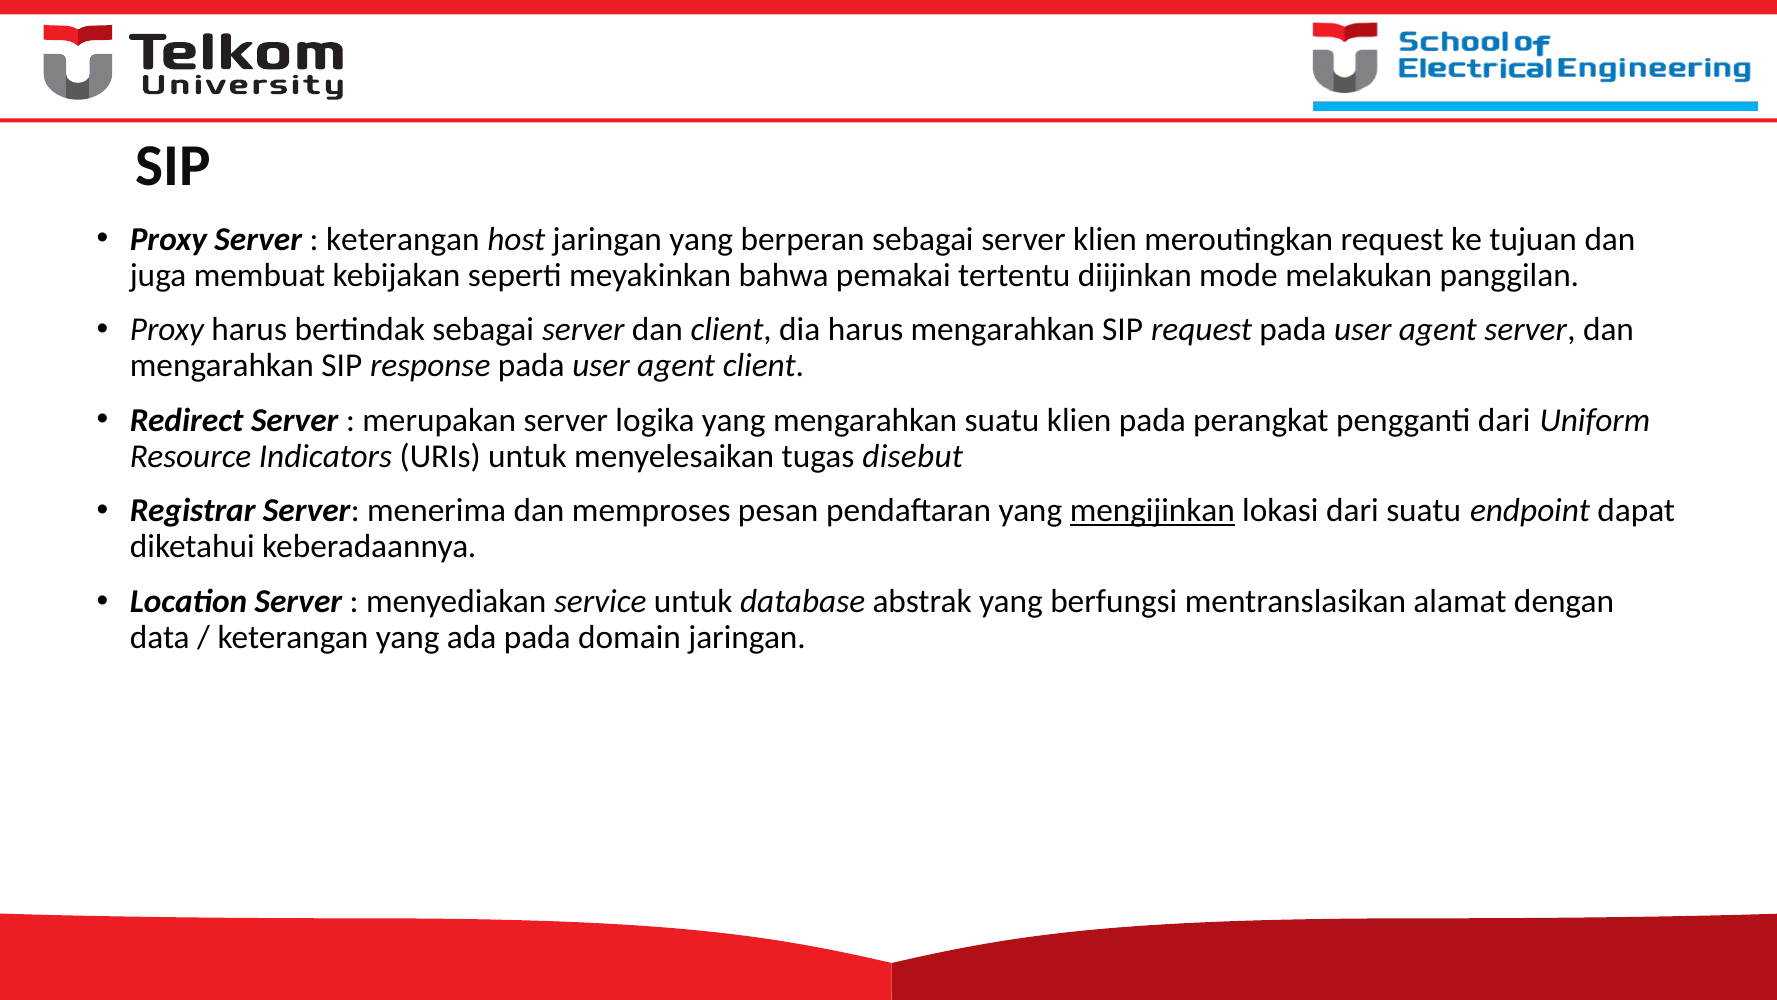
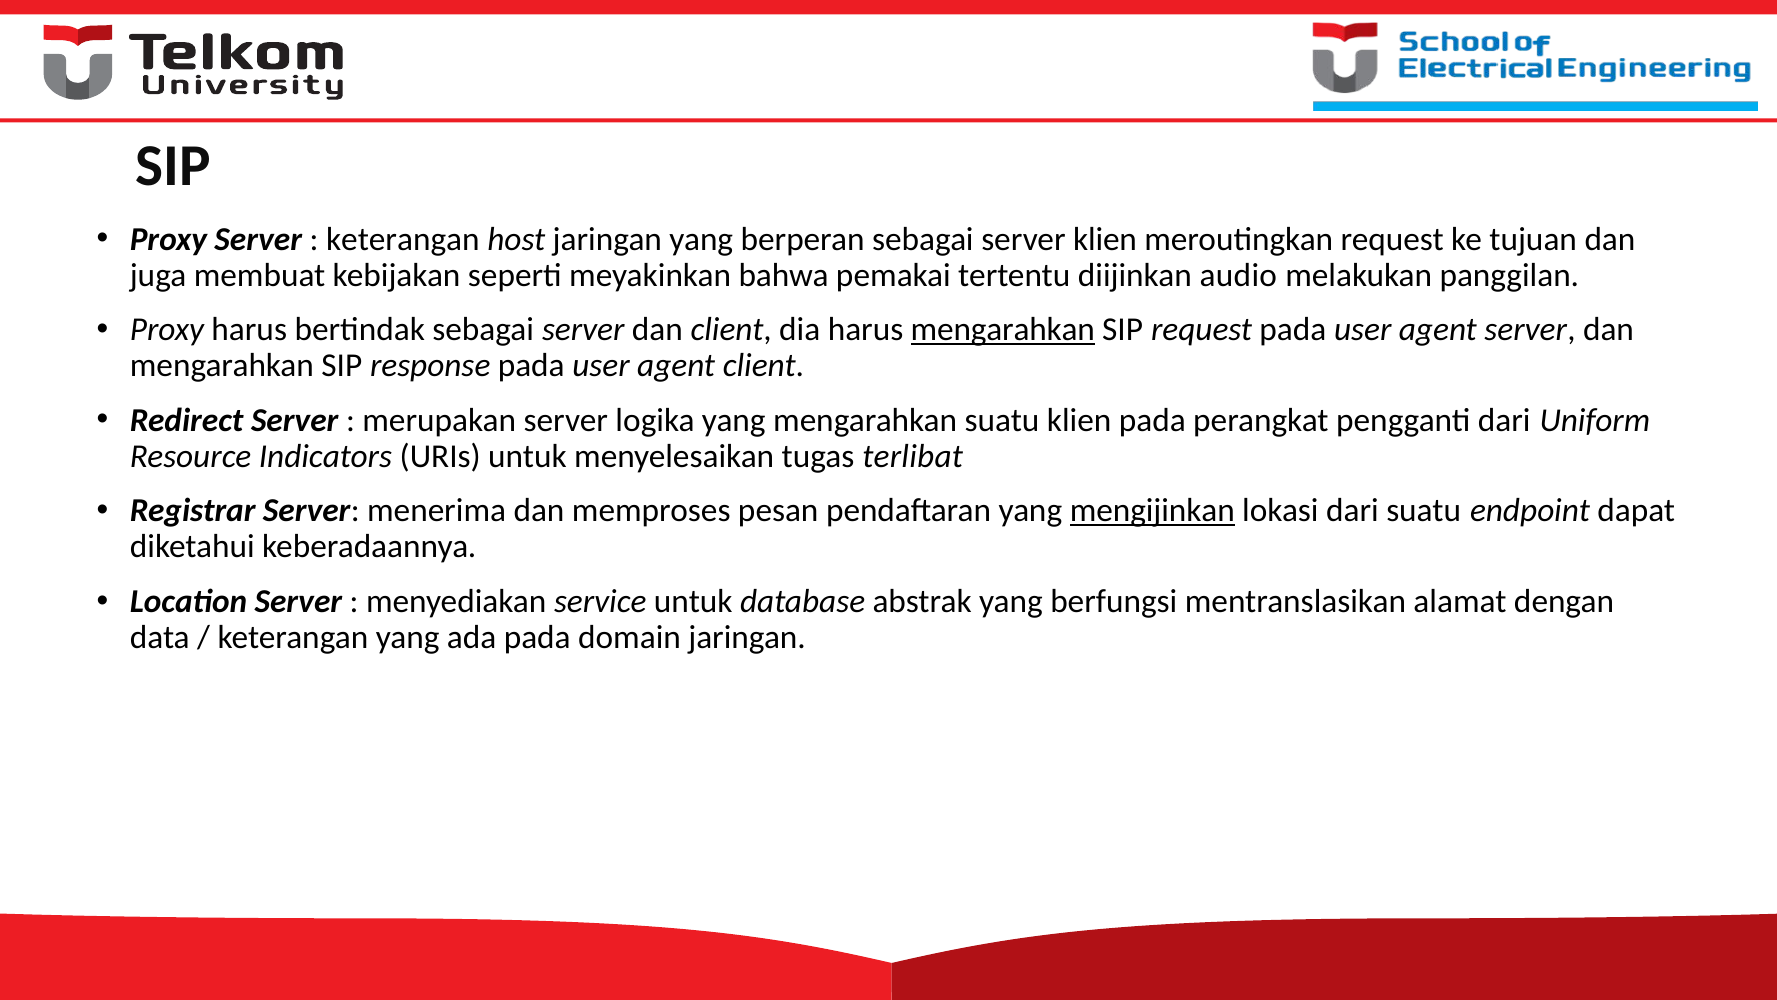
mode: mode -> audio (1238, 275)
mengarahkan underline: none -> present (1003, 329)
disebut: disebut -> terlibat (913, 456)
